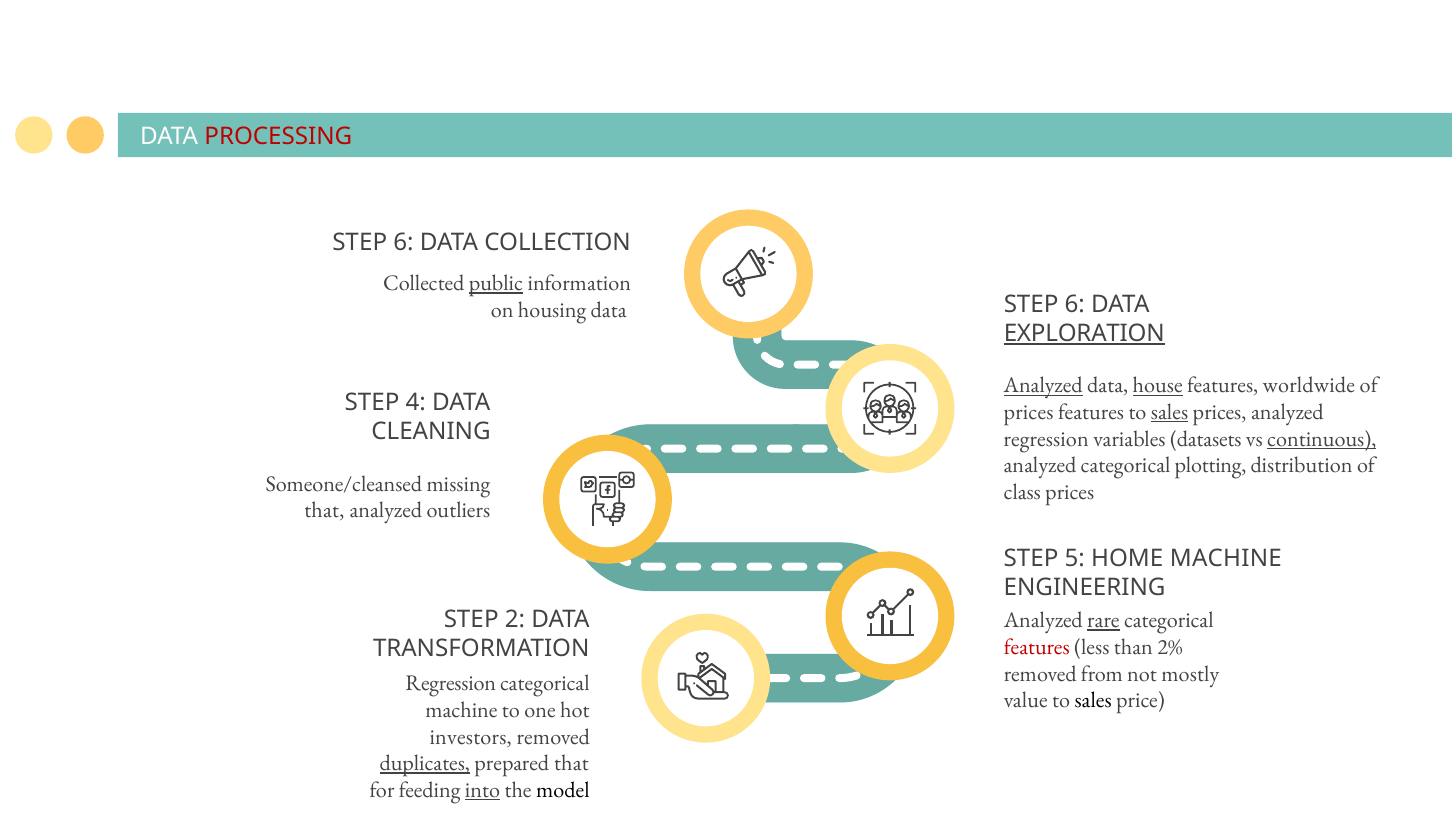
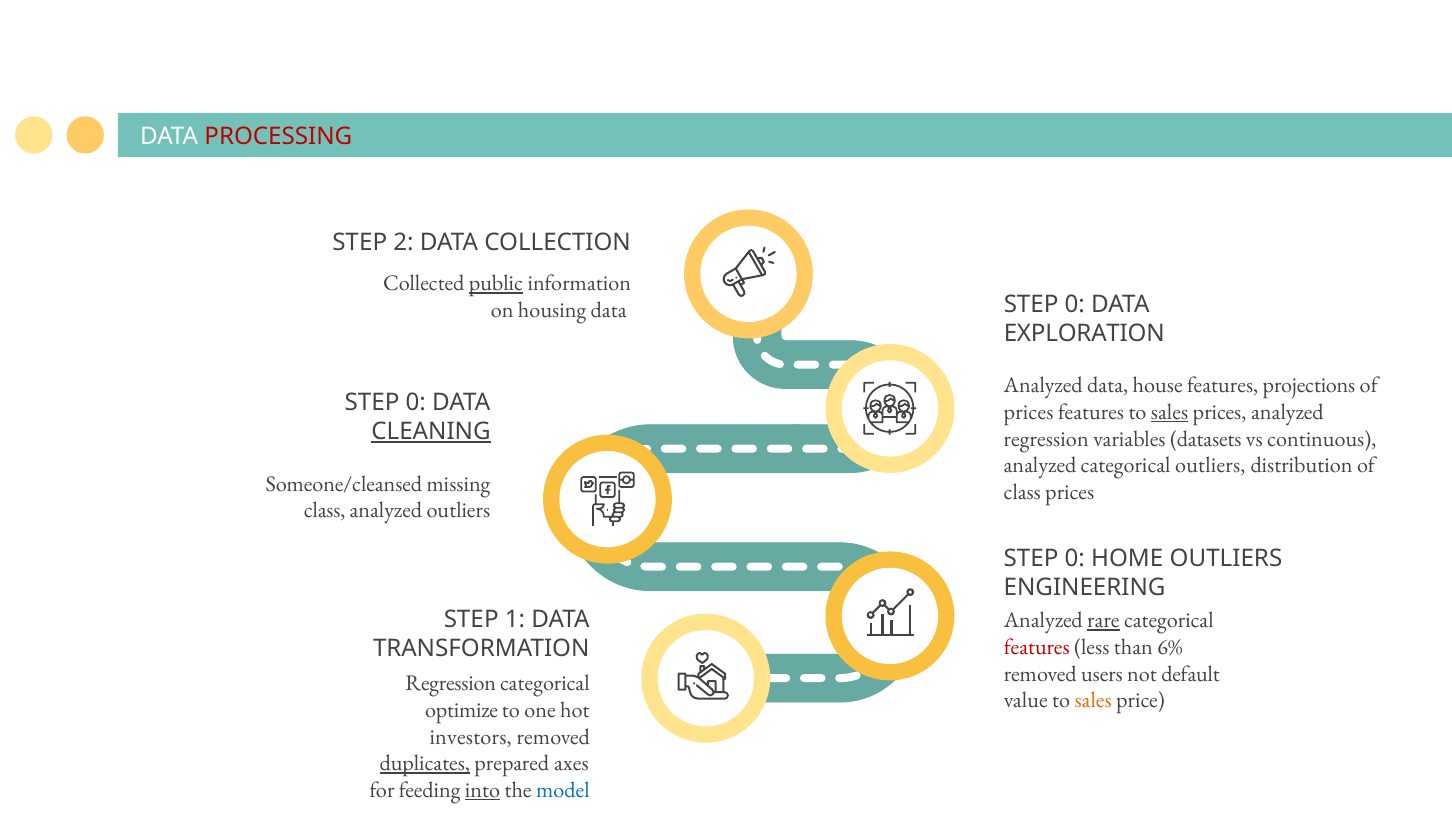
6: 6 -> 2 (403, 243)
6: 6 -> 0 (1075, 304)
EXPLORATION underline: present -> none (1084, 333)
Analyzed underline: present -> none (1043, 386)
house underline: present -> none (1158, 386)
worldwide: worldwide -> projections (1309, 386)
4: 4 -> 0 (416, 403)
CLEANING underline: none -> present (431, 432)
continuous underline: present -> none (1322, 439)
categorical plotting: plotting -> outliers (1210, 465)
that: that -> class (325, 510)
5: 5 -> 0 (1075, 558)
HOME MACHINE: MACHINE -> OUTLIERS (1226, 558)
2: 2 -> 1 (515, 620)
2%: 2% -> 6% (1170, 647)
from: from -> users (1102, 674)
mostly: mostly -> default (1191, 674)
sales colour: black -> orange (1093, 700)
machine: machine -> optimize (462, 710)
prepared that: that -> axes (571, 763)
model colour: black -> blue (563, 790)
